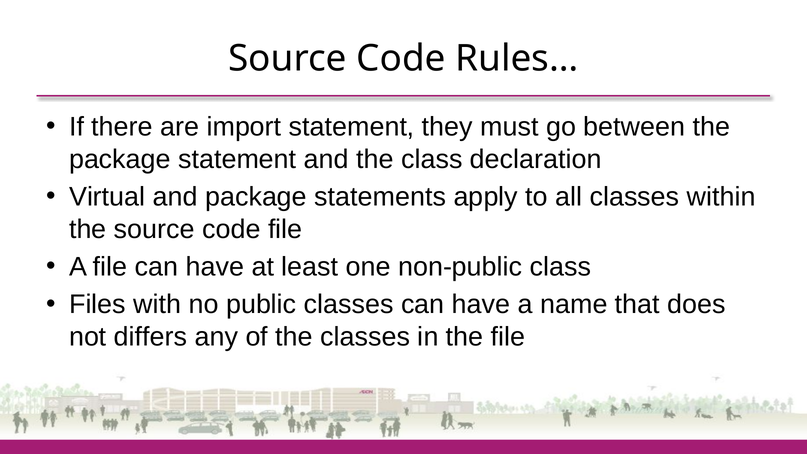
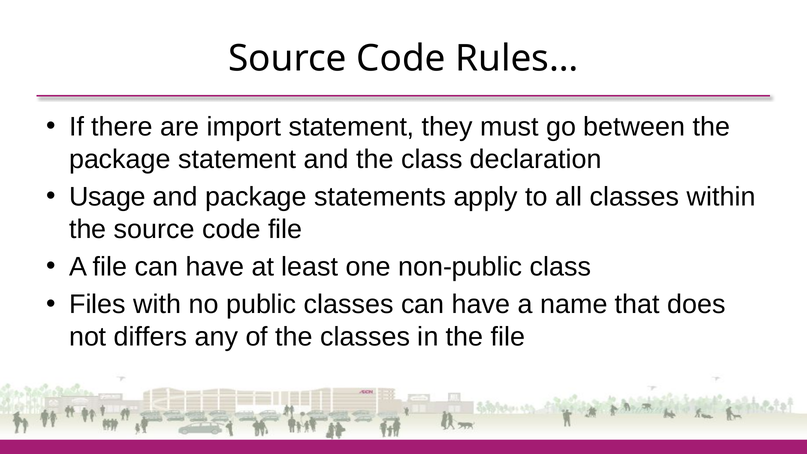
Virtual: Virtual -> Usage (107, 197)
